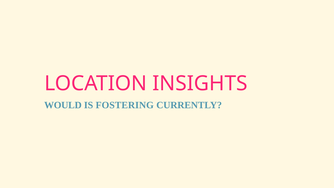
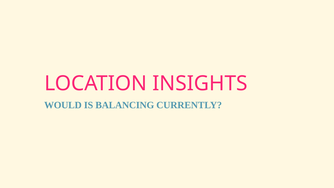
FOSTERING: FOSTERING -> BALANCING (125, 105)
